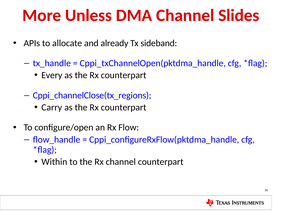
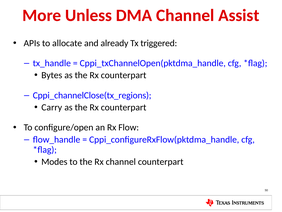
Slides: Slides -> Assist (239, 15)
sideband: sideband -> triggered (159, 43)
Every: Every -> Bytes (52, 75)
Within: Within -> Modes (54, 161)
